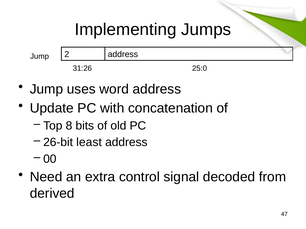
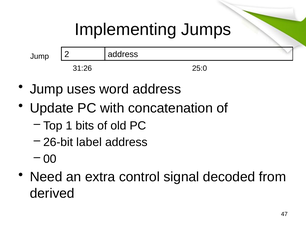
8: 8 -> 1 (69, 126)
least: least -> label (89, 143)
